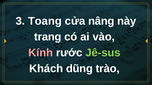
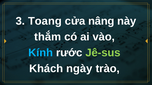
trang: trang -> thắm (48, 37)
Kính colour: pink -> light blue (41, 53)
dũng: dũng -> ngày (79, 69)
